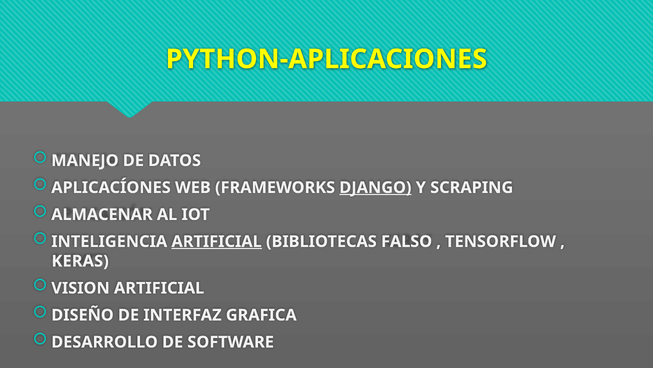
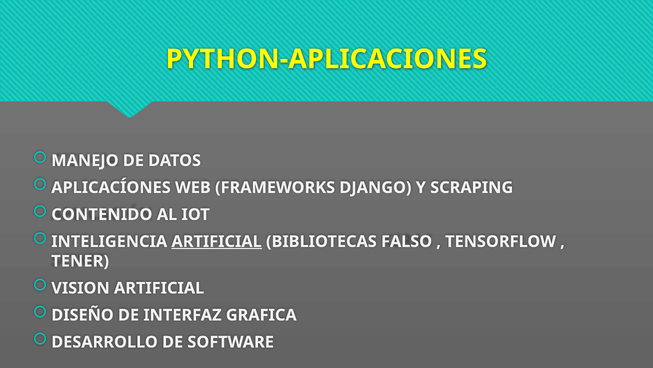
DJANGO underline: present -> none (375, 187)
ALMACENAR: ALMACENAR -> CONTENIDO (102, 214)
KERAS: KERAS -> TENER (80, 261)
